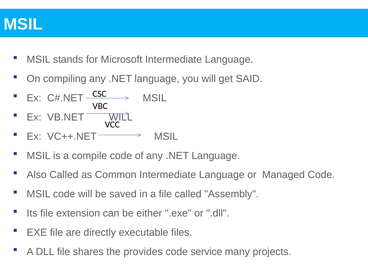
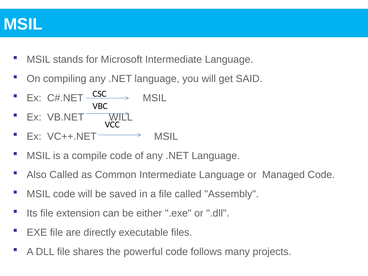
provides: provides -> powerful (143, 252)
service: service -> follows (206, 252)
